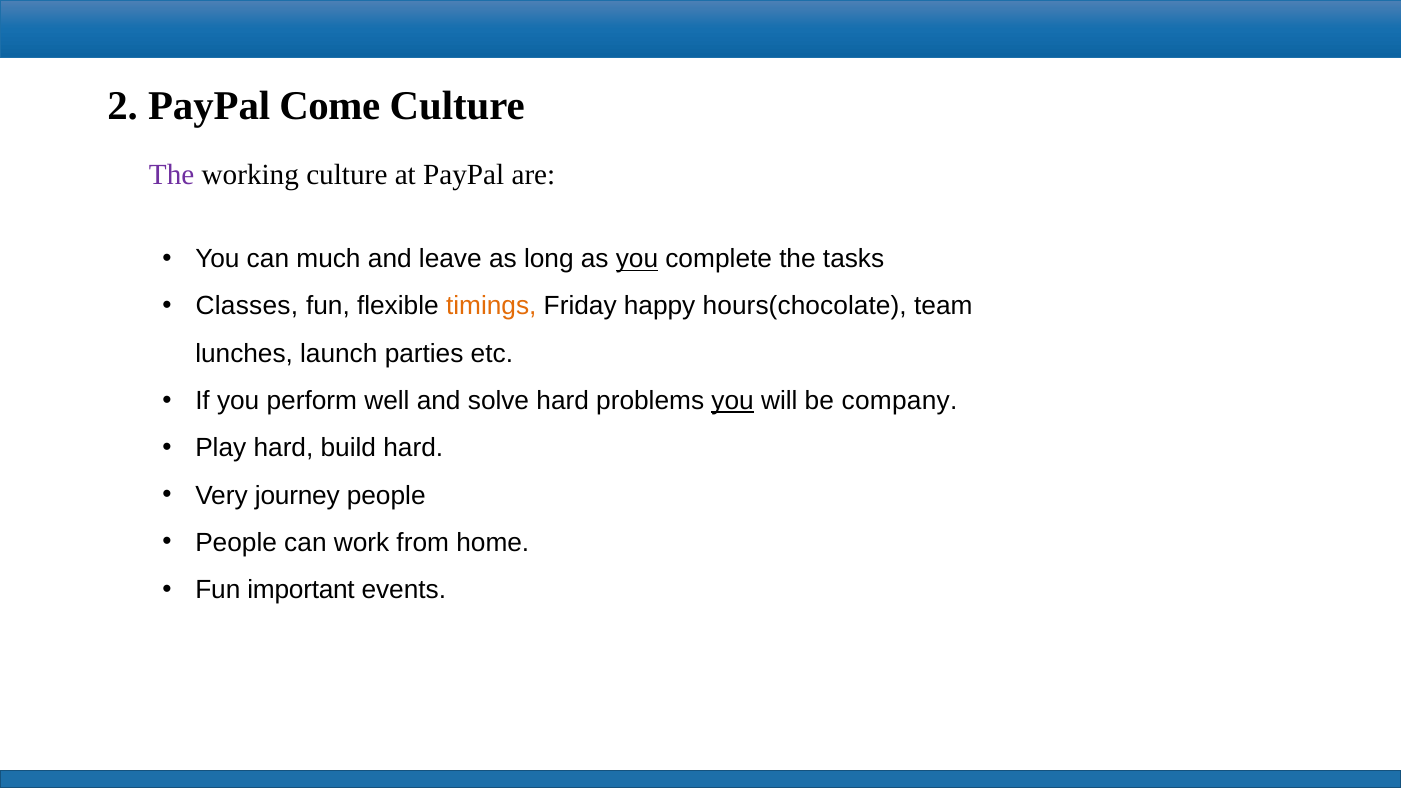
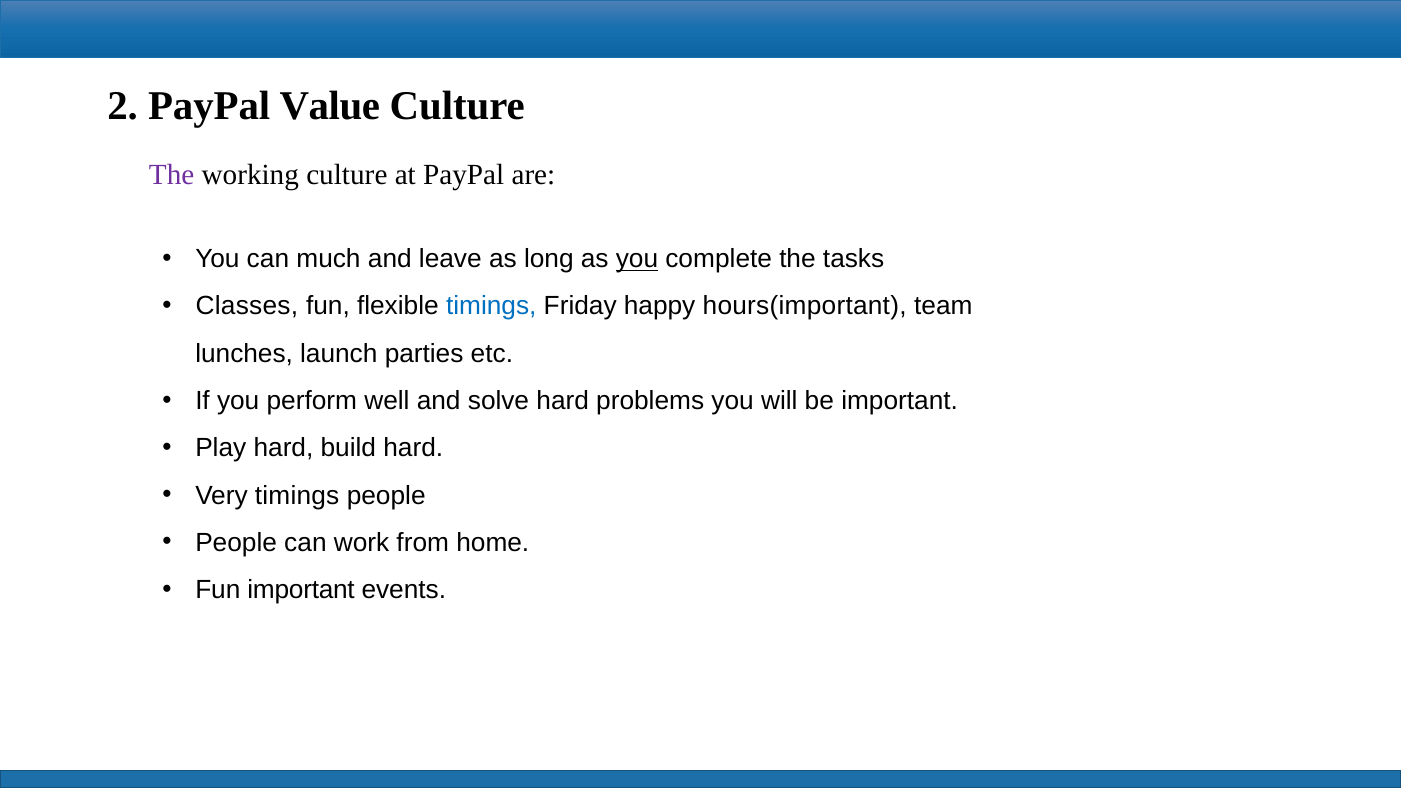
Come: Come -> Value (330, 106)
timings colour: orange -> blue (491, 306)
hours(chocolate: hours(chocolate -> hours(important (805, 306)
you underline: present -> none (733, 401)
be company: company -> important (900, 401)
Very journey: journey -> timings (297, 495)
